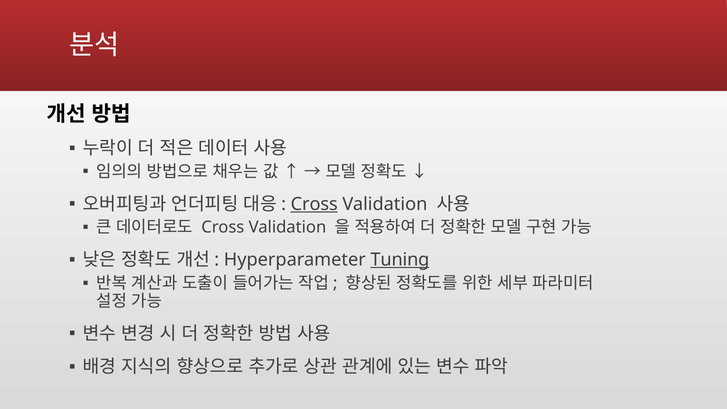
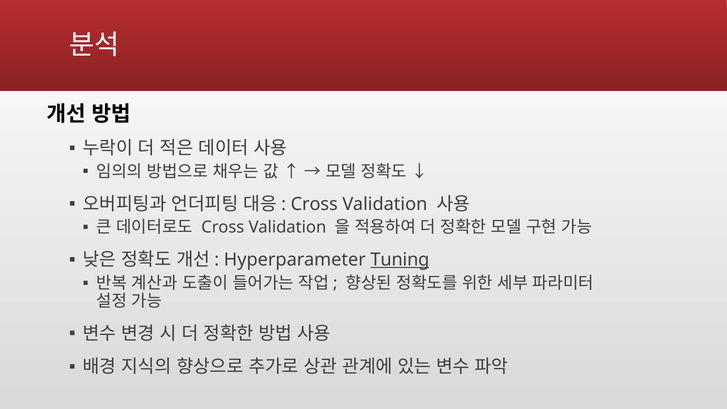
Cross underline: present -> none (314, 204)
